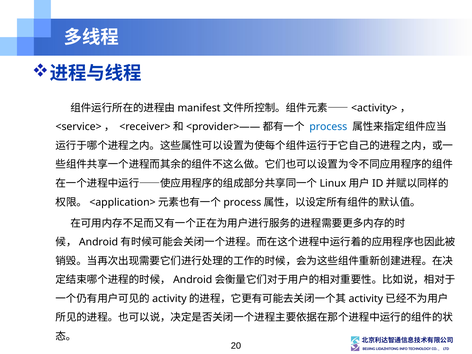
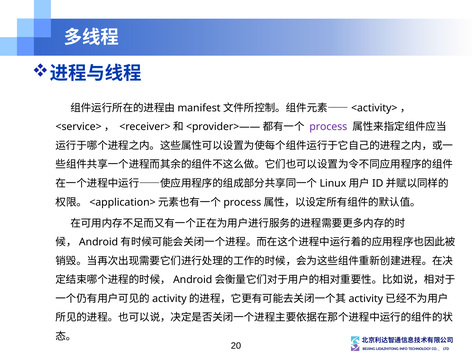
process colour: blue -> purple (328, 127)
